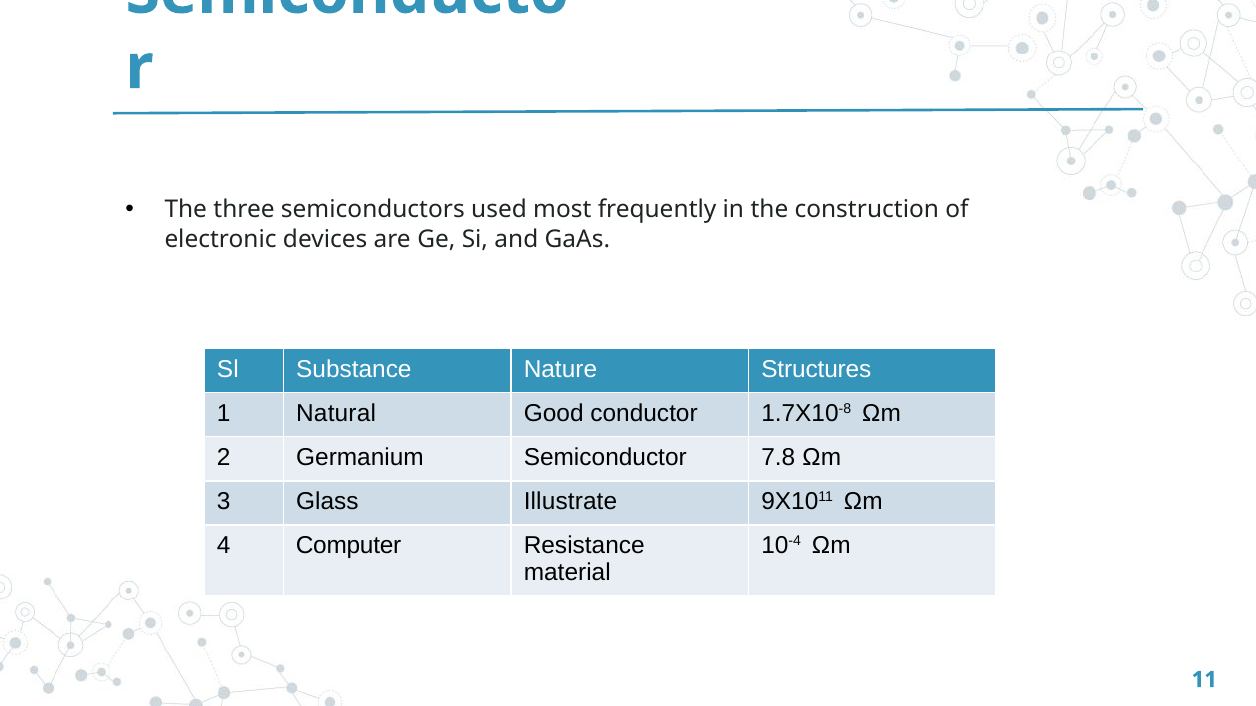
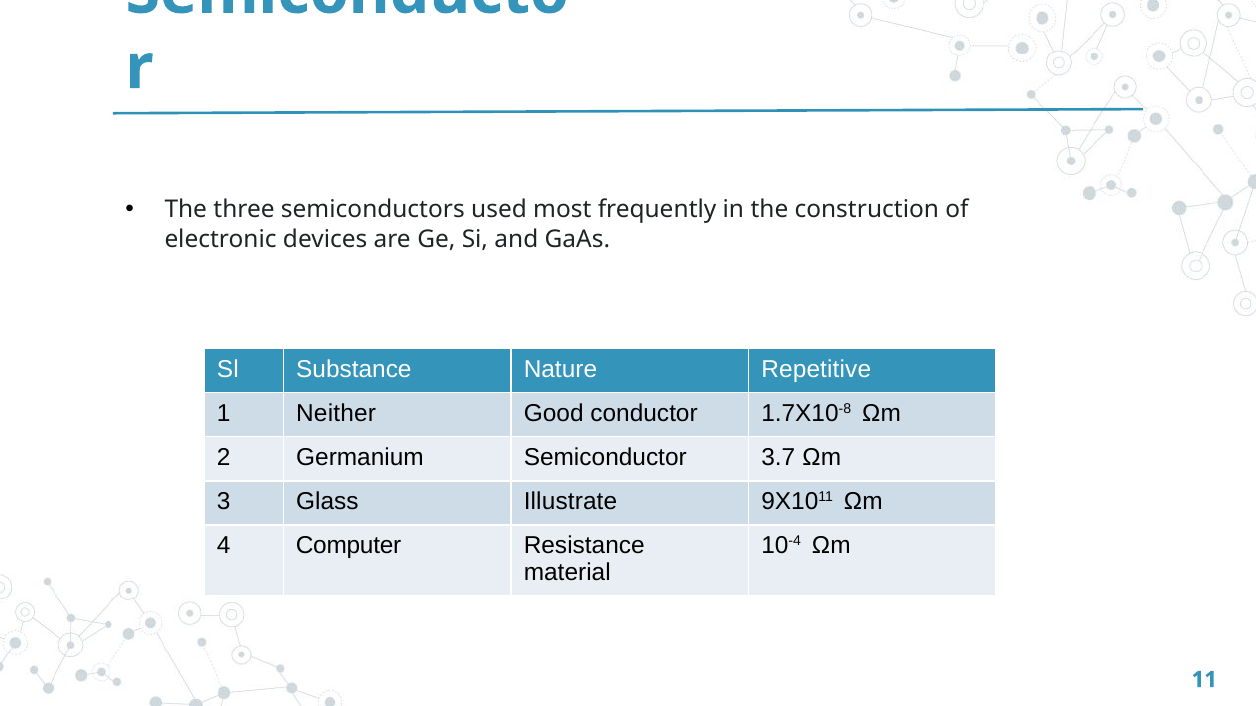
Structures: Structures -> Repetitive (816, 369)
Natural: Natural -> Neither (336, 413)
7.8: 7.8 -> 3.7 (778, 457)
